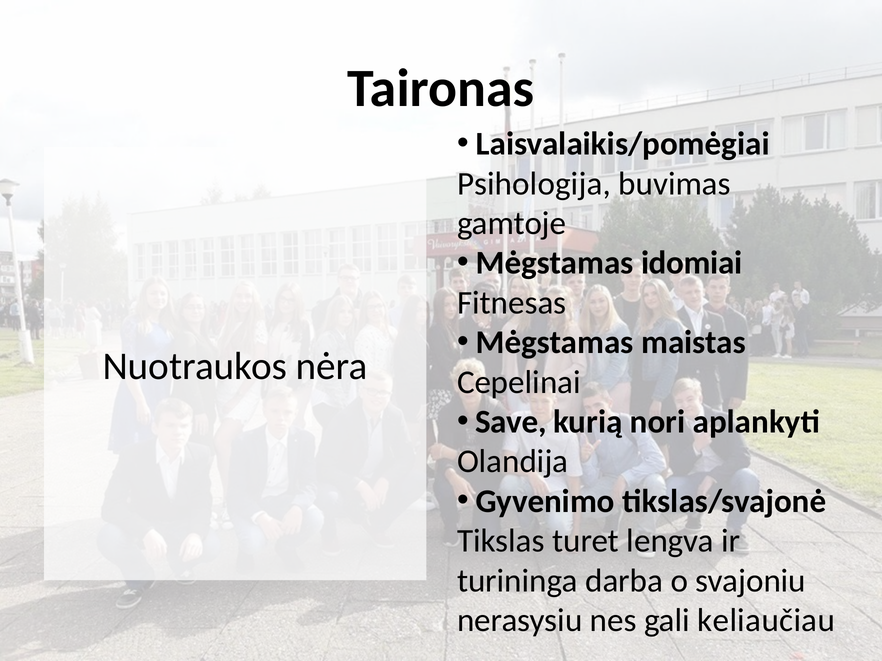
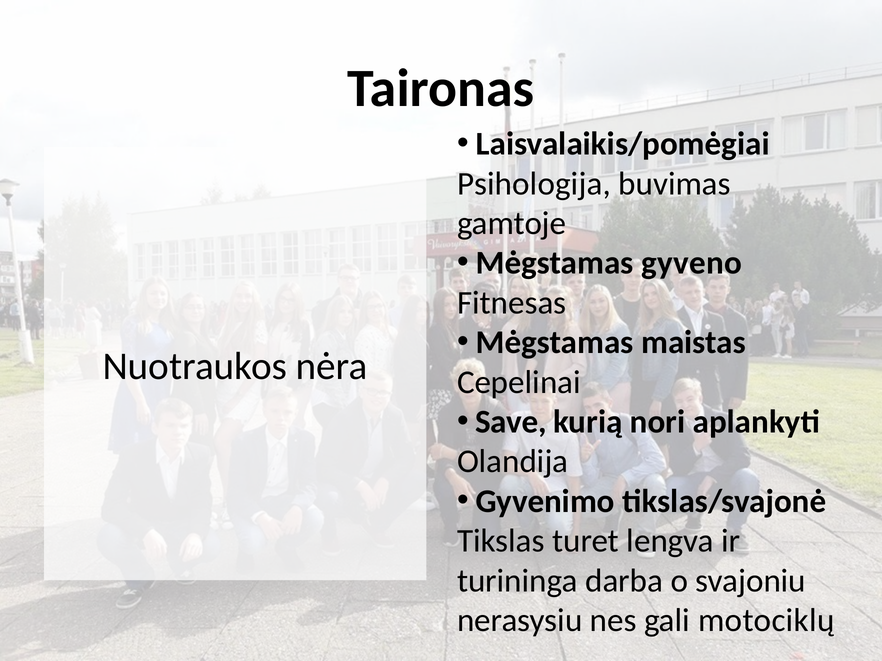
idomiai: idomiai -> gyveno (691, 263)
keliaučiau: keliaučiau -> motociklų (766, 621)
